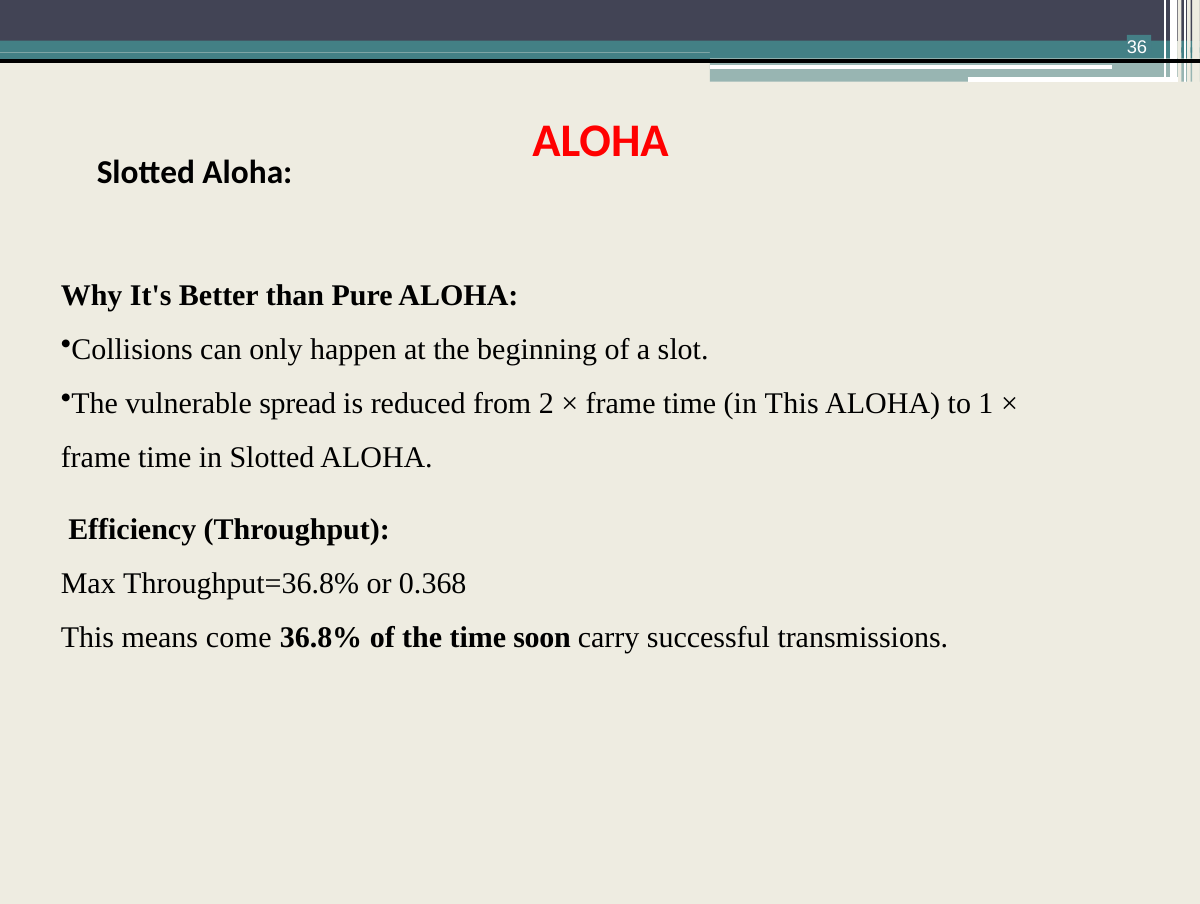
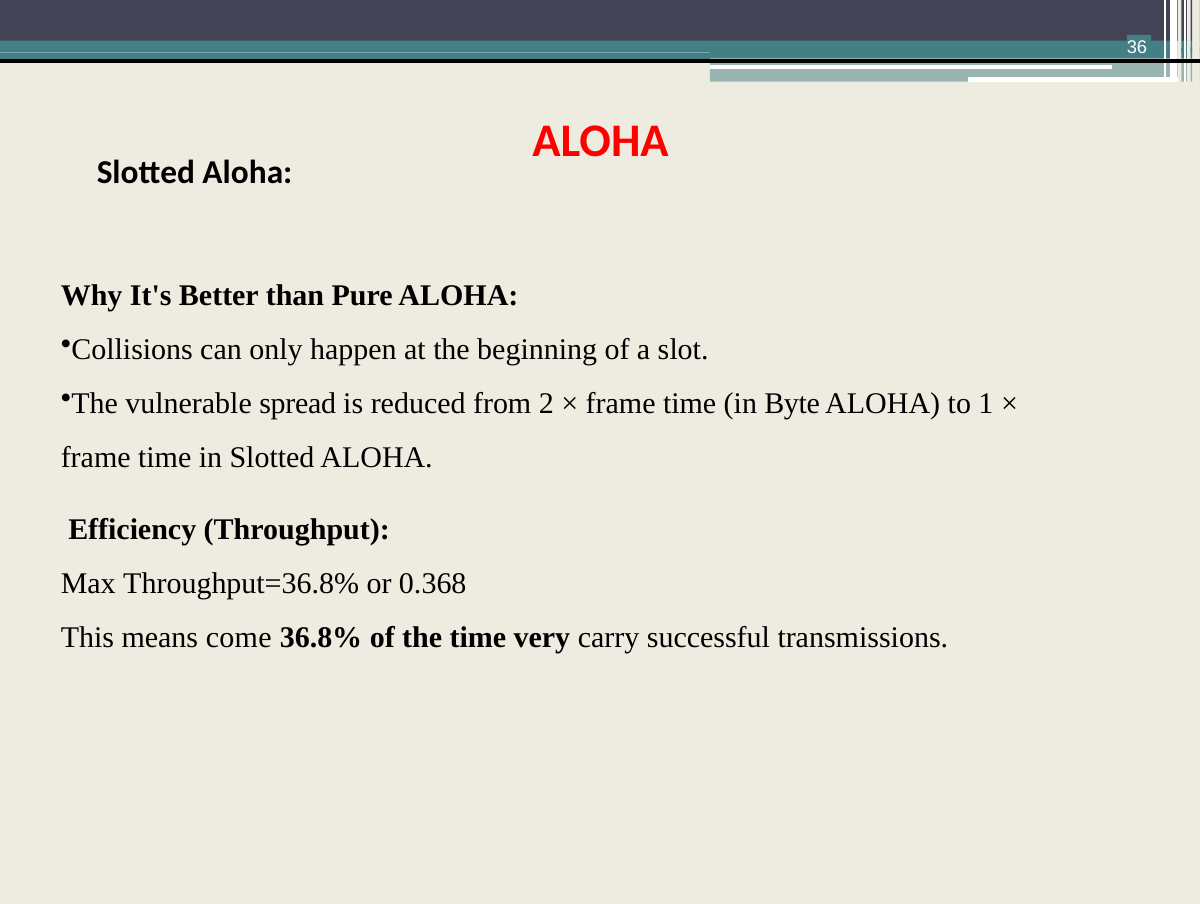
in This: This -> Byte (792, 404)
soon: soon -> very (542, 638)
